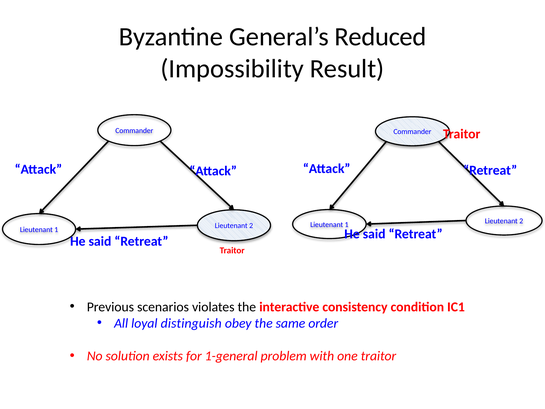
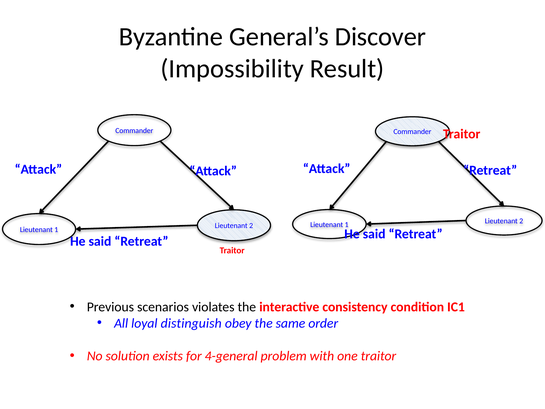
Reduced: Reduced -> Discover (380, 37)
1-general: 1-general -> 4-general (231, 356)
